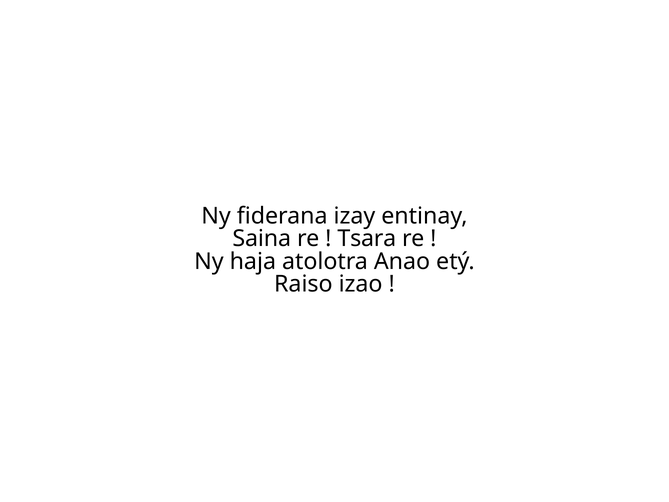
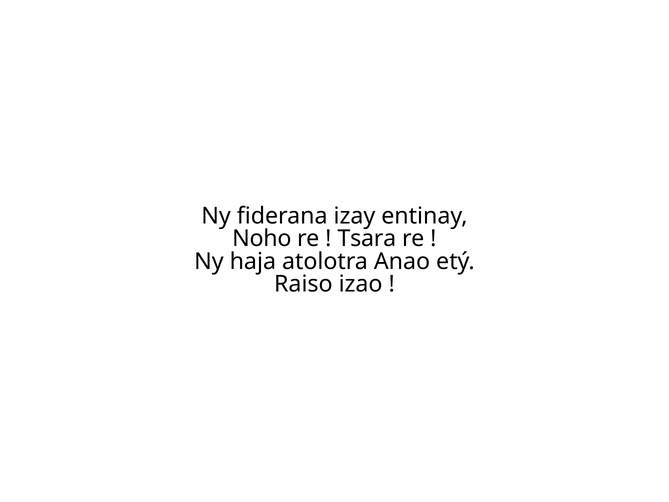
Saina: Saina -> Noho (262, 239)
